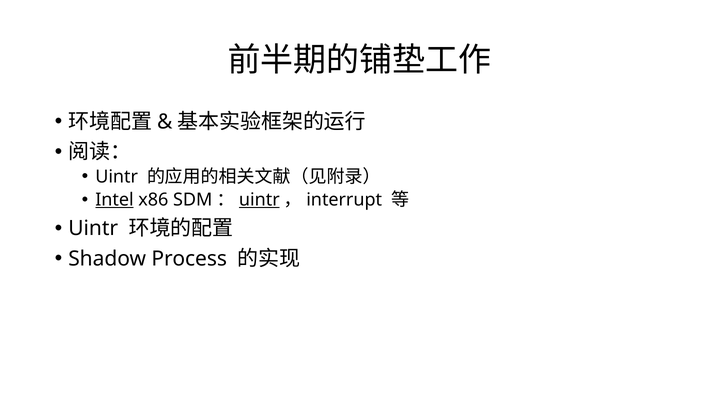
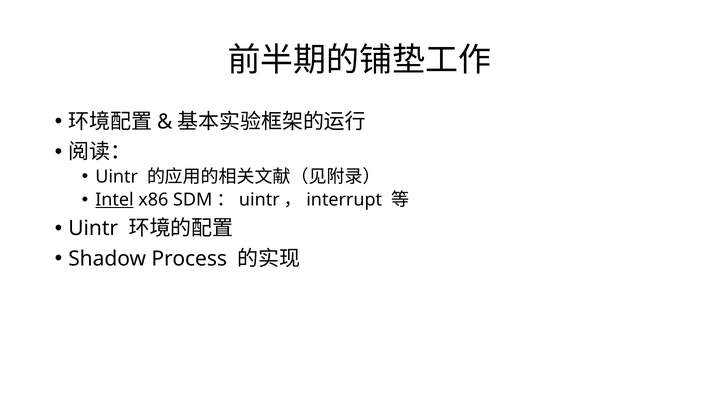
uintr underline: present -> none (259, 200)
